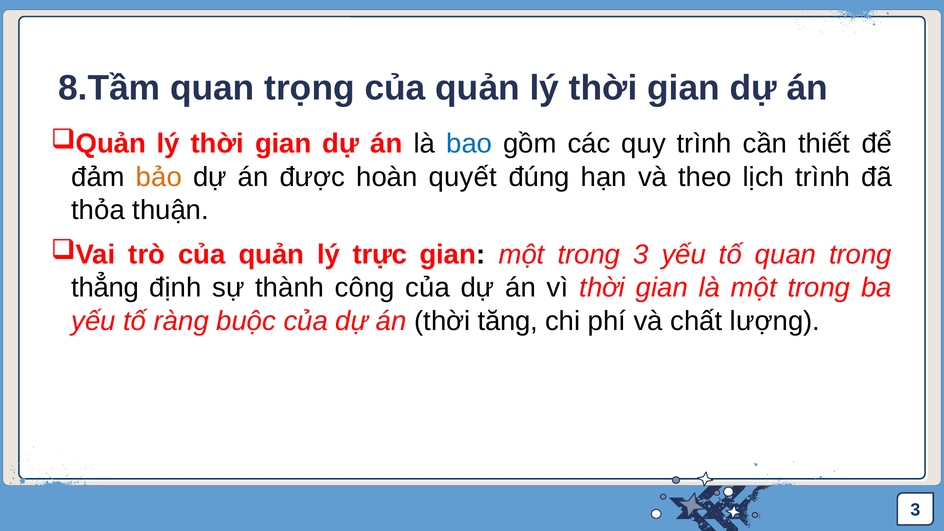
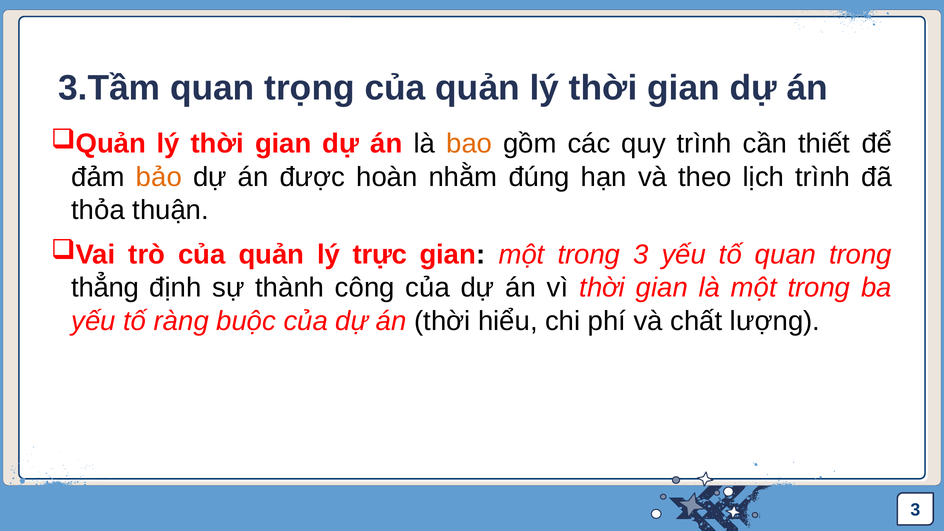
8.Tầm: 8.Tầm -> 3.Tầm (109, 88)
bao colour: blue -> orange (469, 144)
quyết: quyết -> nhằm (463, 177)
tăng: tăng -> hiểu (508, 321)
